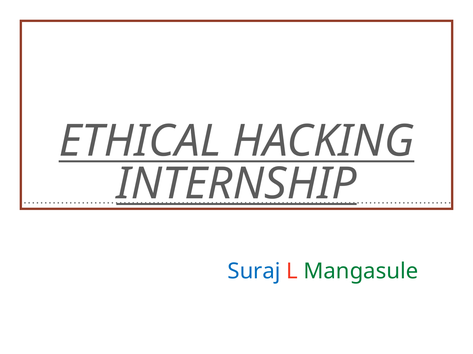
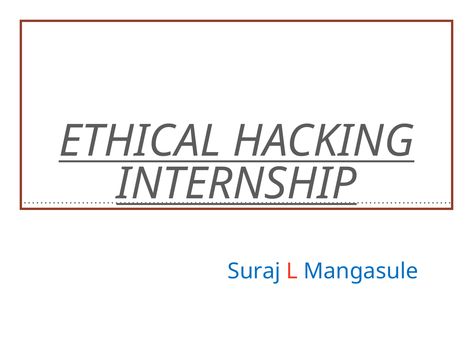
Mangasule colour: green -> blue (361, 272)
